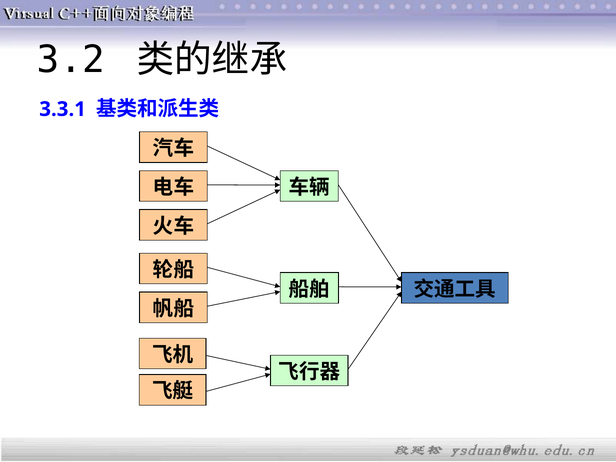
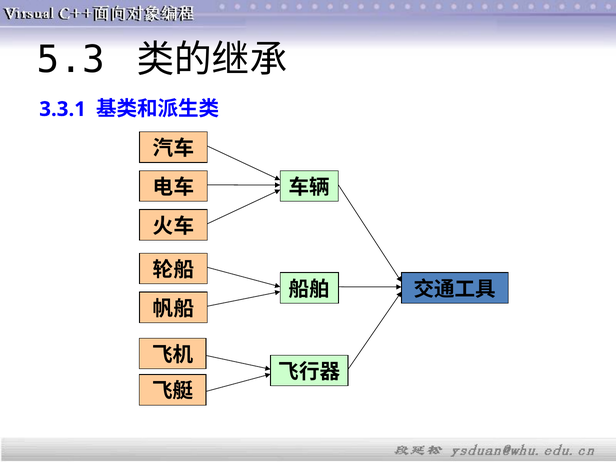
3.2: 3.2 -> 5.3 (71, 60)
